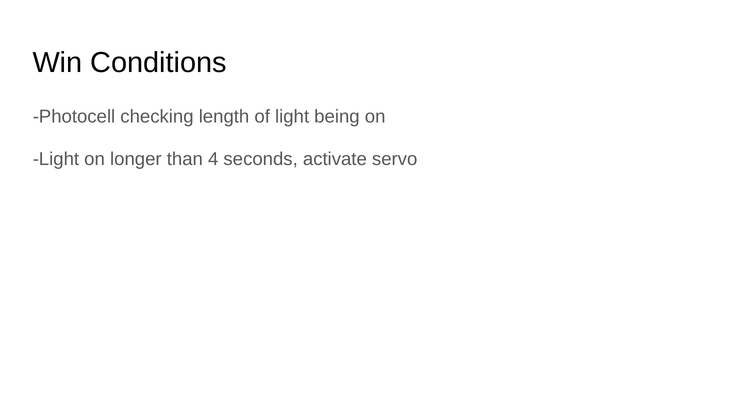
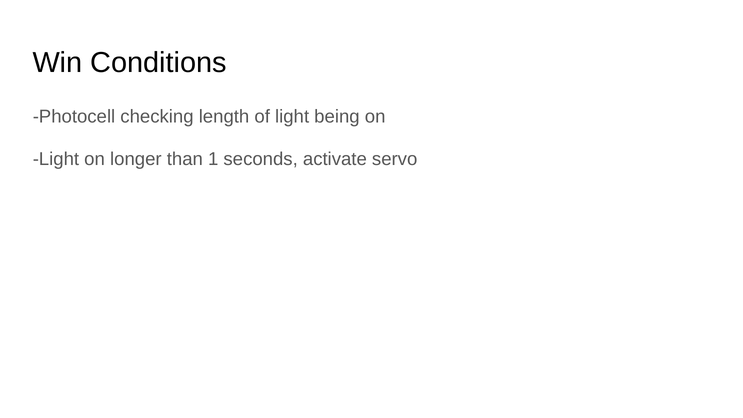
4: 4 -> 1 (213, 159)
